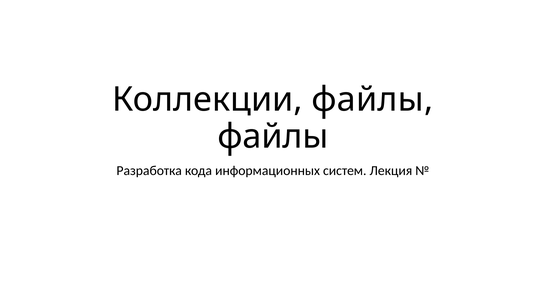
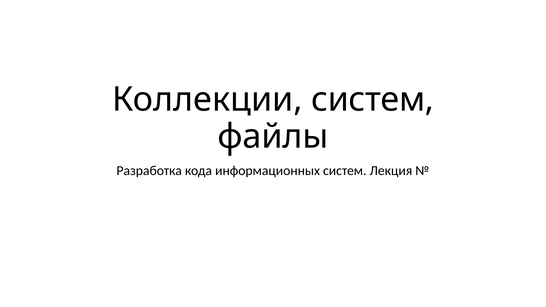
Коллекции файлы: файлы -> систем (373, 100)
